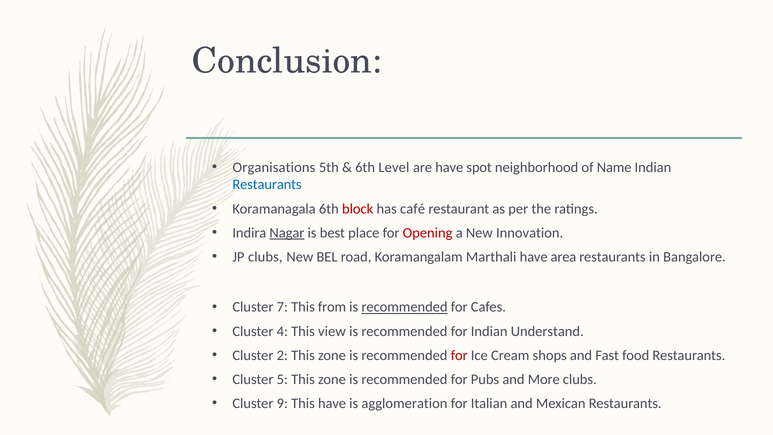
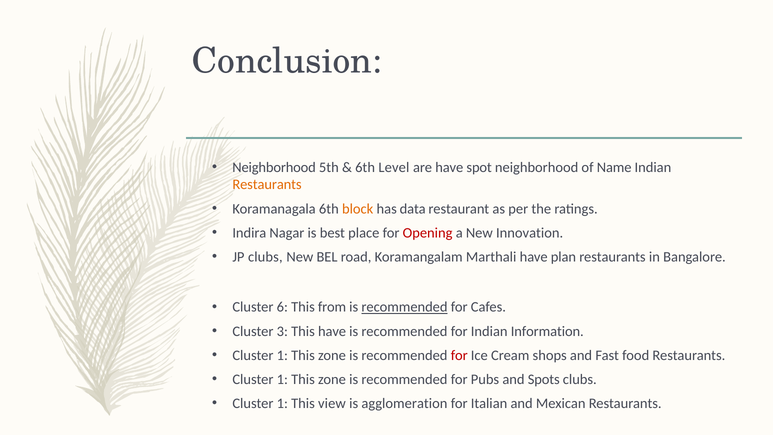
Organisations: Organisations -> Neighborhood (274, 167)
Restaurants colour: blue -> orange (267, 185)
block colour: red -> orange (358, 209)
café: café -> data (413, 209)
Nagar underline: present -> none (287, 233)
area: area -> plan (563, 257)
7: 7 -> 6 (282, 307)
4: 4 -> 3 (282, 331)
This view: view -> have (332, 331)
Understand: Understand -> Information (547, 331)
2: 2 -> 1 (282, 355)
5: 5 -> 1 (282, 379)
More: More -> Spots (544, 379)
9: 9 -> 1 (282, 403)
This have: have -> view (332, 403)
